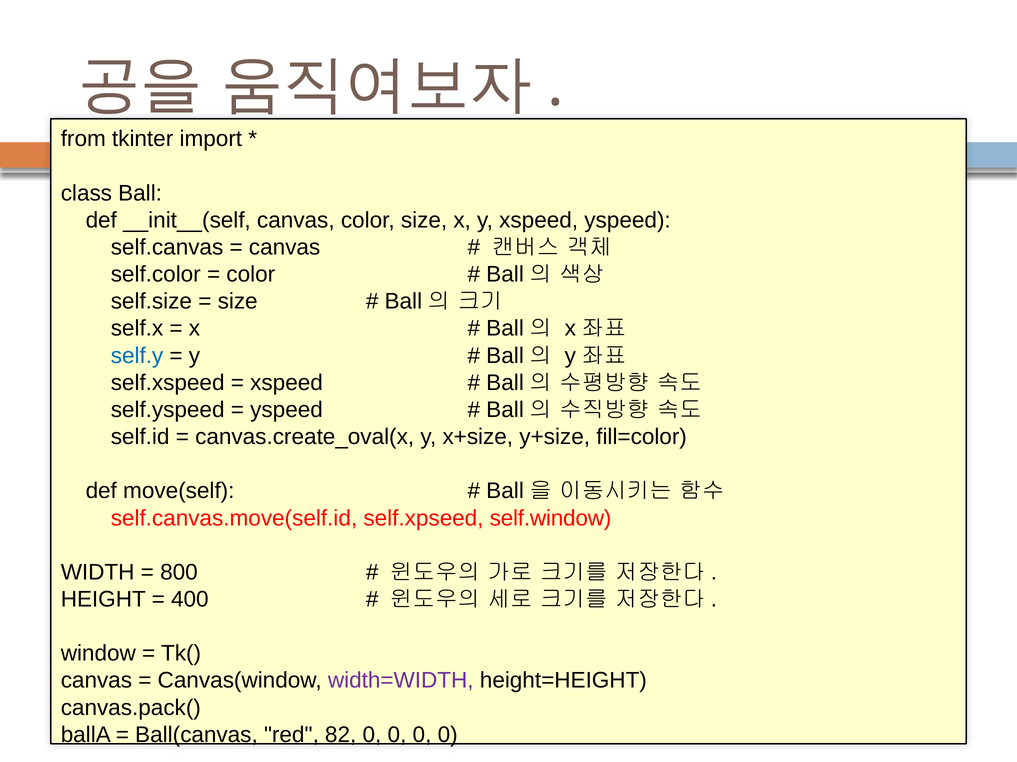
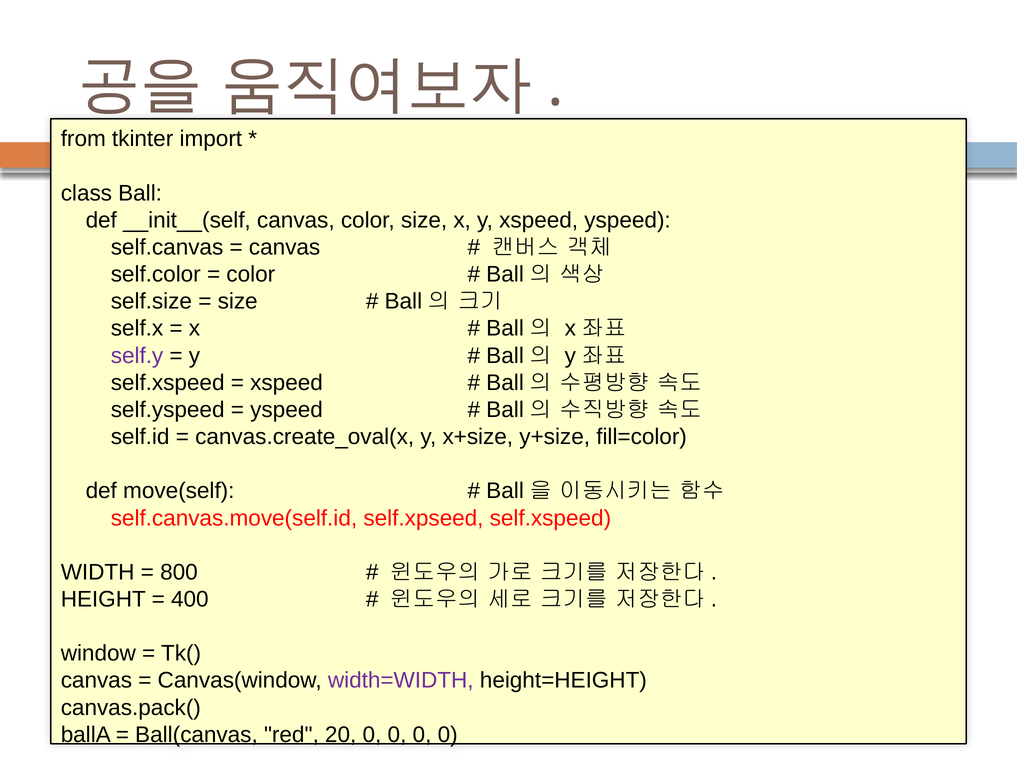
self.y colour: blue -> purple (137, 356)
self.xpseed self.window: self.window -> self.xspeed (550, 519)
82: 82 -> 20 (341, 735)
